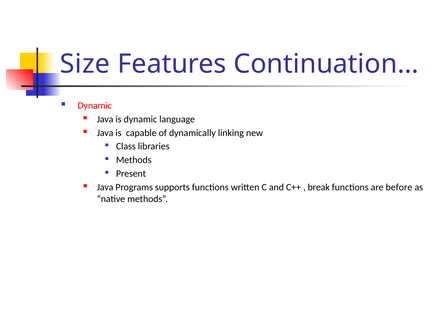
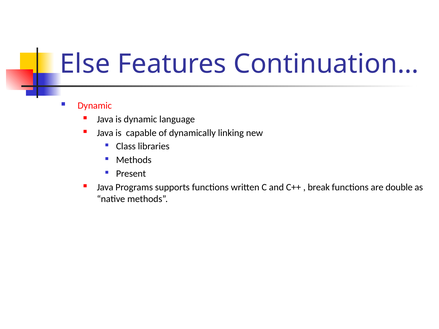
Size: Size -> Else (85, 64)
before: before -> double (399, 188)
